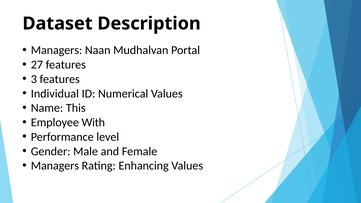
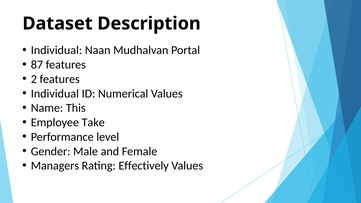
Managers: Managers -> Individual (56, 50)
27: 27 -> 87 (37, 65)
3: 3 -> 2 (34, 79)
With: With -> Take (93, 122)
Enhancing: Enhancing -> Effectively (144, 166)
